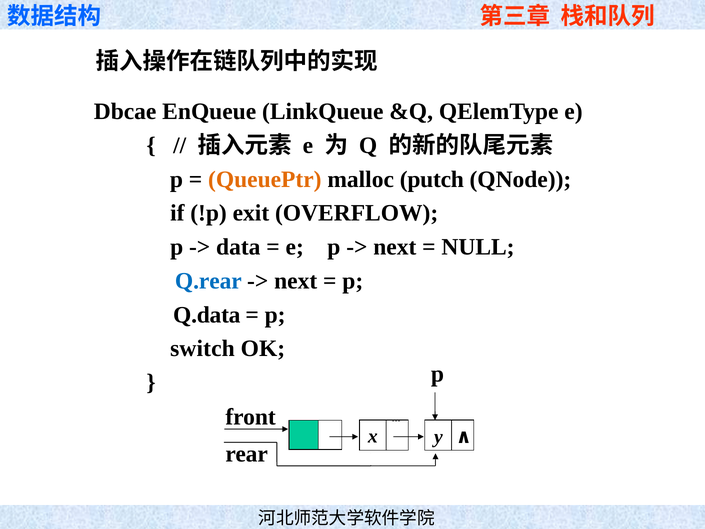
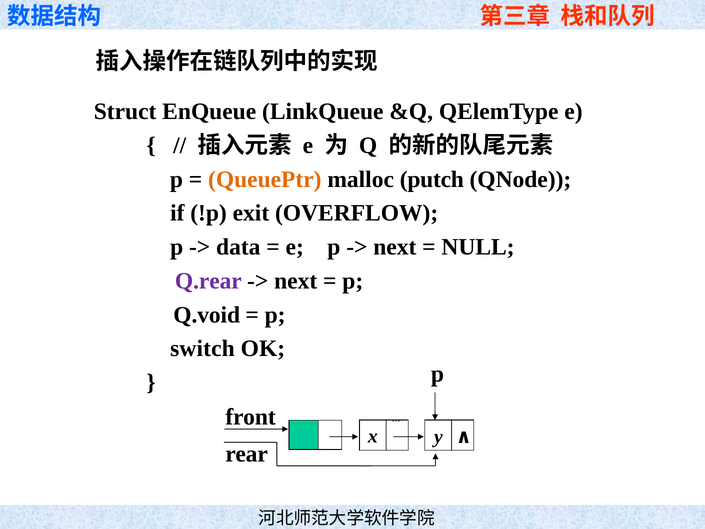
Dbcae: Dbcae -> Struct (125, 112)
Q.rear colour: blue -> purple (208, 281)
Q.data: Q.data -> Q.void (207, 315)
